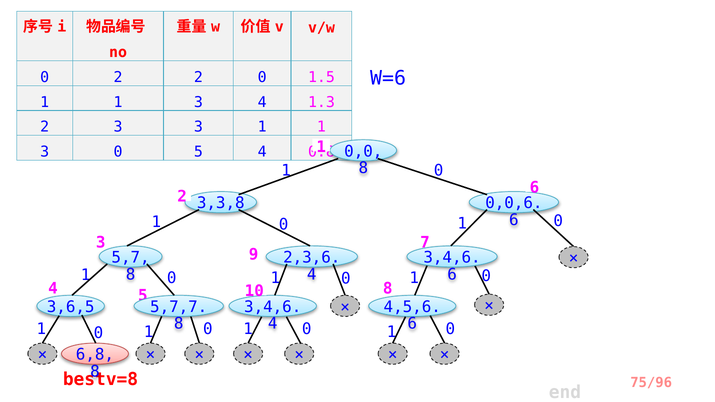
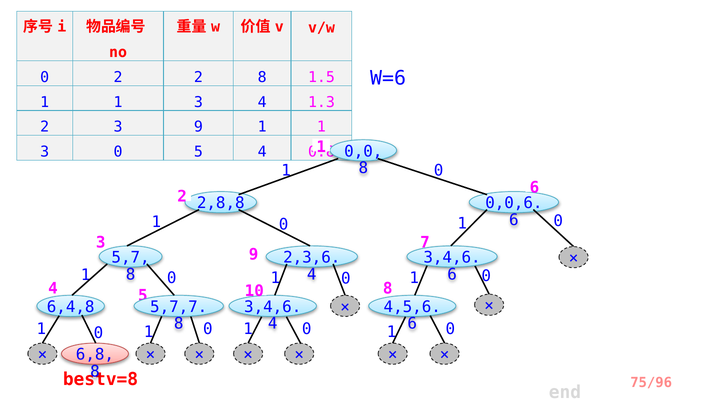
2 2 0: 0 -> 8 (262, 77)
3 3: 3 -> 9 (198, 127)
3,3,8: 3,3,8 -> 2,8,8 (221, 203)
3,6,5: 3,6,5 -> 6,4,8 (71, 307)
